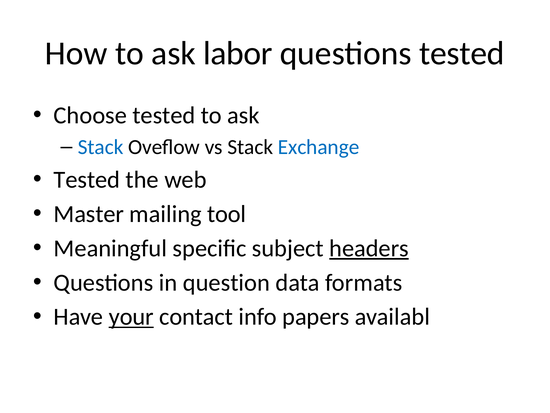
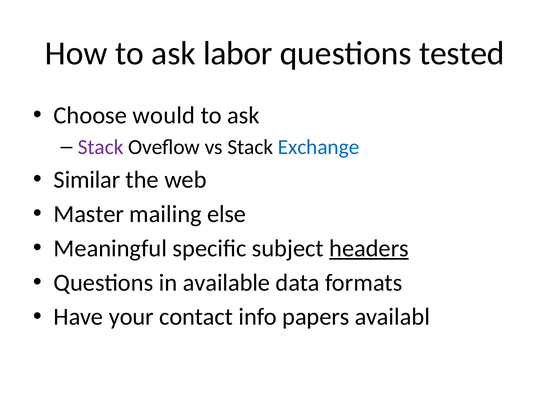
Choose tested: tested -> would (164, 115)
Stack colour: blue -> purple (101, 147)
Tested: Tested -> Similar (87, 180)
tool: tool -> else (227, 214)
question: question -> available (226, 282)
your underline: present -> none (131, 317)
